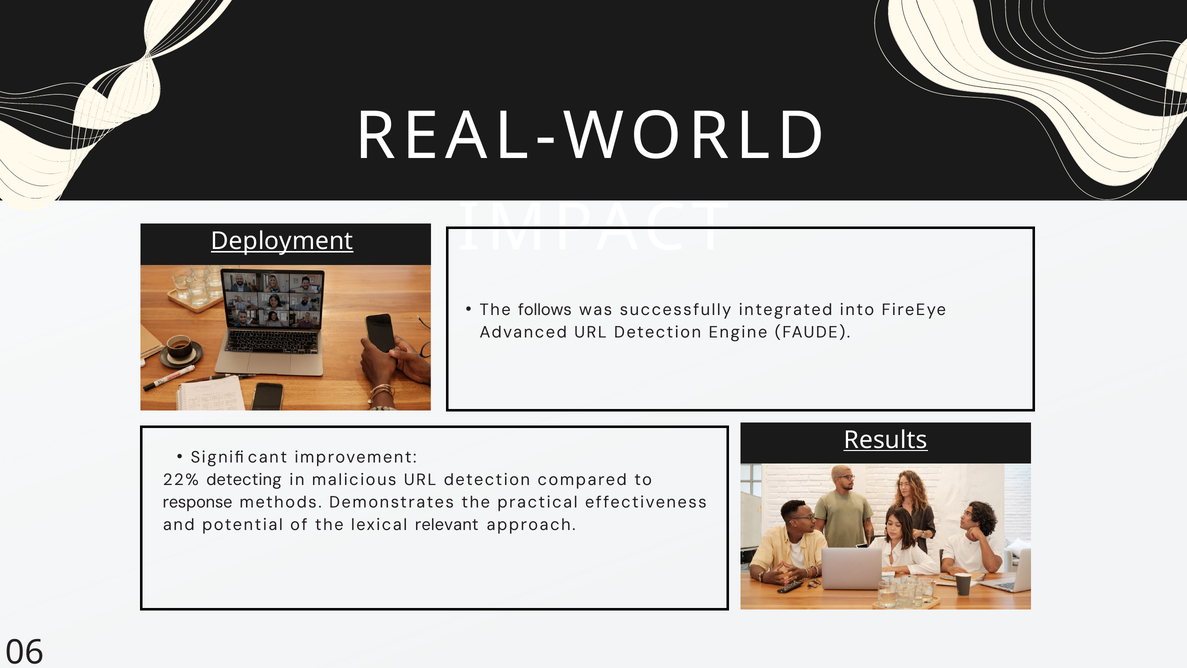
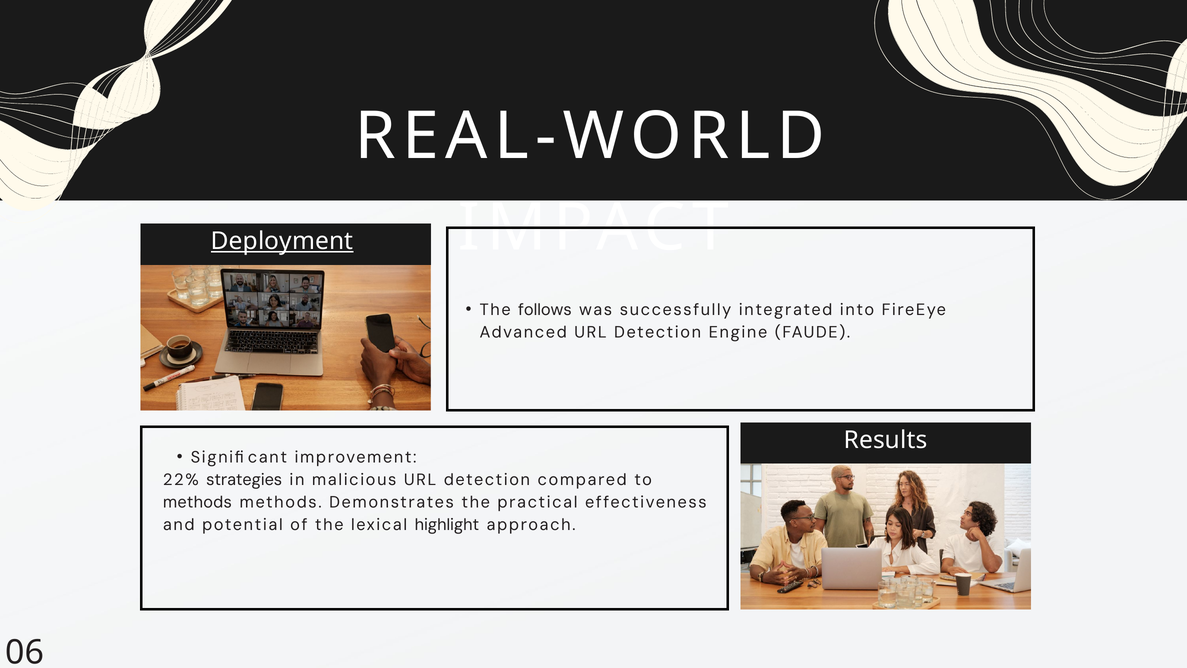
Results underline: present -> none (886, 440)
detecting: detecting -> strategies (244, 480)
response: response -> methods (197, 502)
relevant: relevant -> highlight (447, 525)
